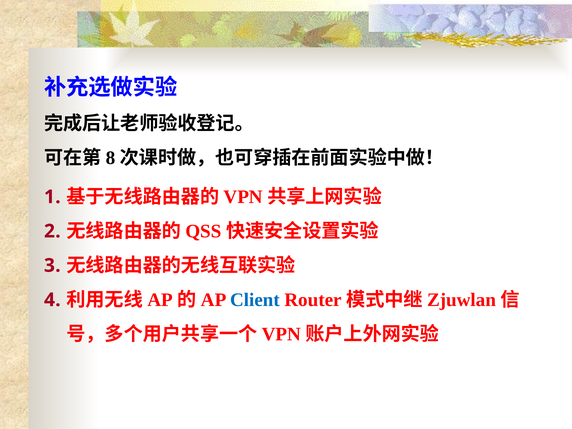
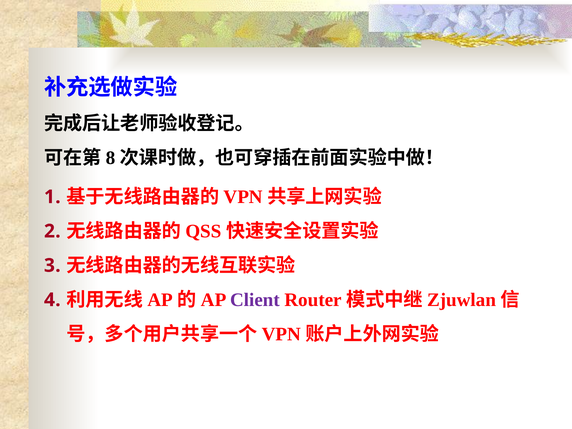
Client colour: blue -> purple (255, 300)
